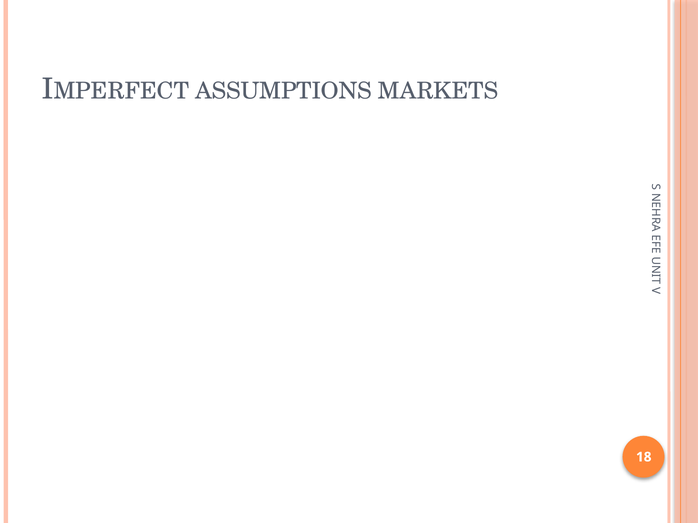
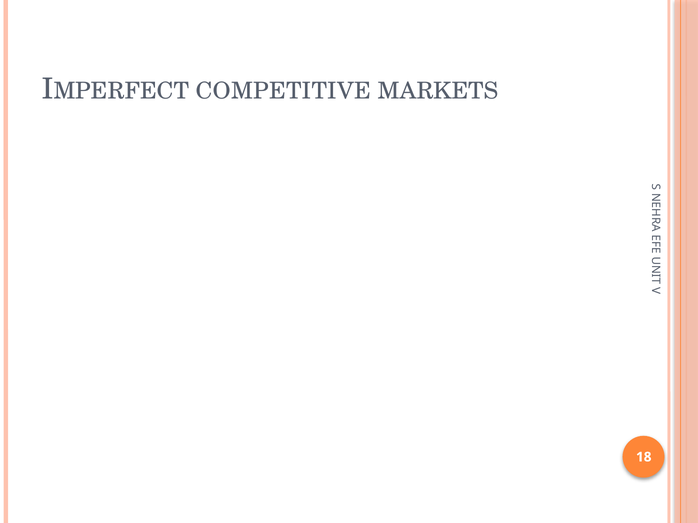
ASSUMPTIONS: ASSUMPTIONS -> COMPETITIVE (283, 91)
